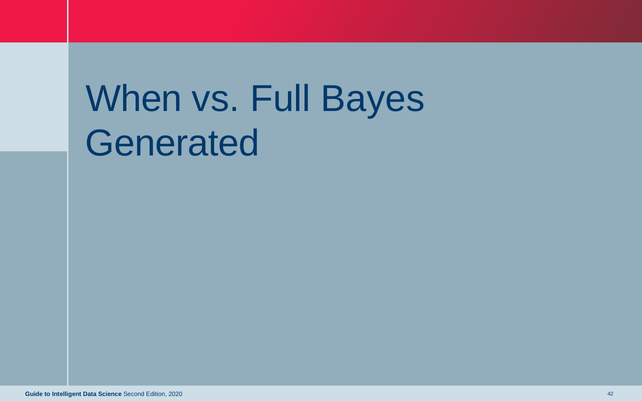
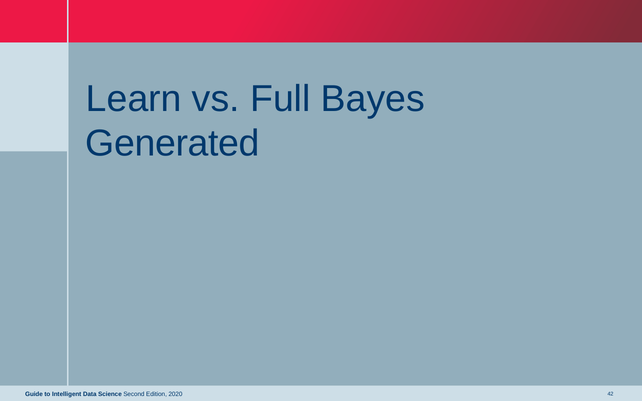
When: When -> Learn (134, 99)
